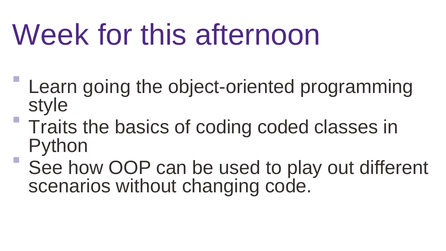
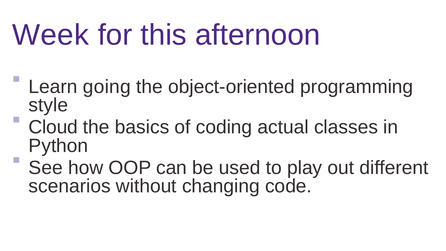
Traits: Traits -> Cloud (53, 127)
coded: coded -> actual (283, 127)
